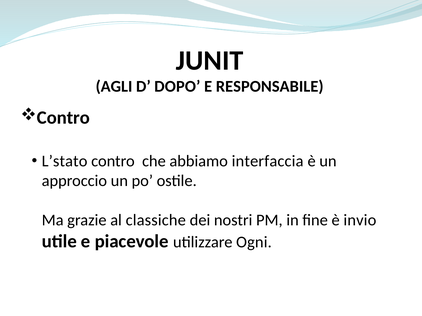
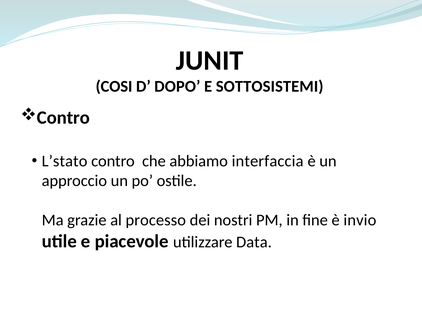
AGLI: AGLI -> COSI (114, 87)
RESPONSABILE: RESPONSABILE -> SOTTOSISTEMI (270, 87)
classiche: classiche -> processo (156, 221)
Ogni: Ogni -> Data (254, 243)
